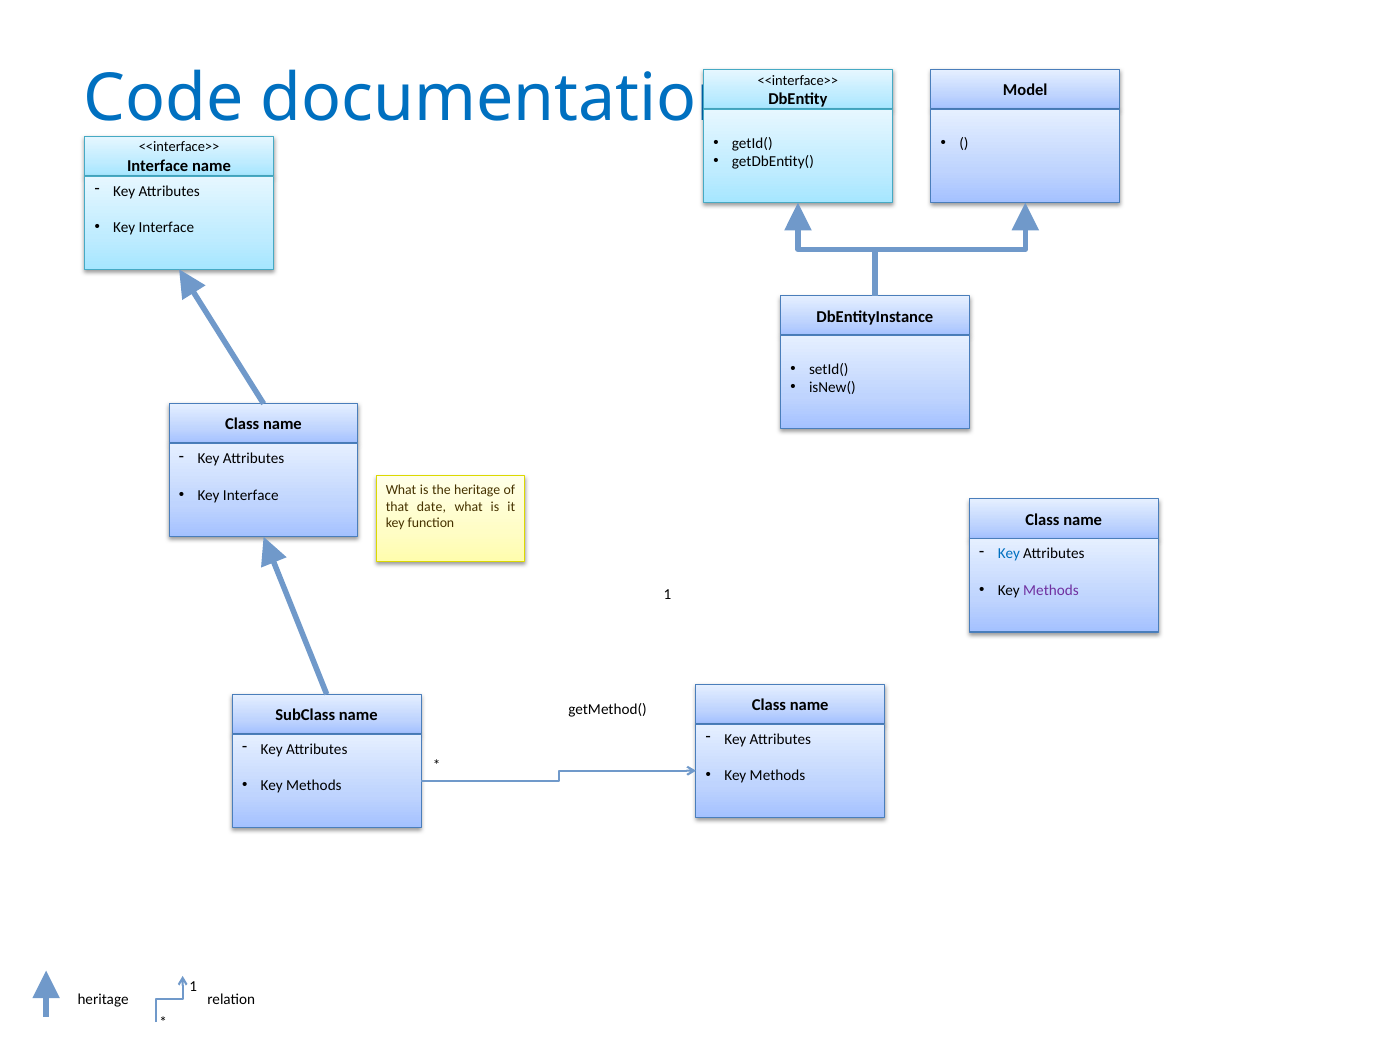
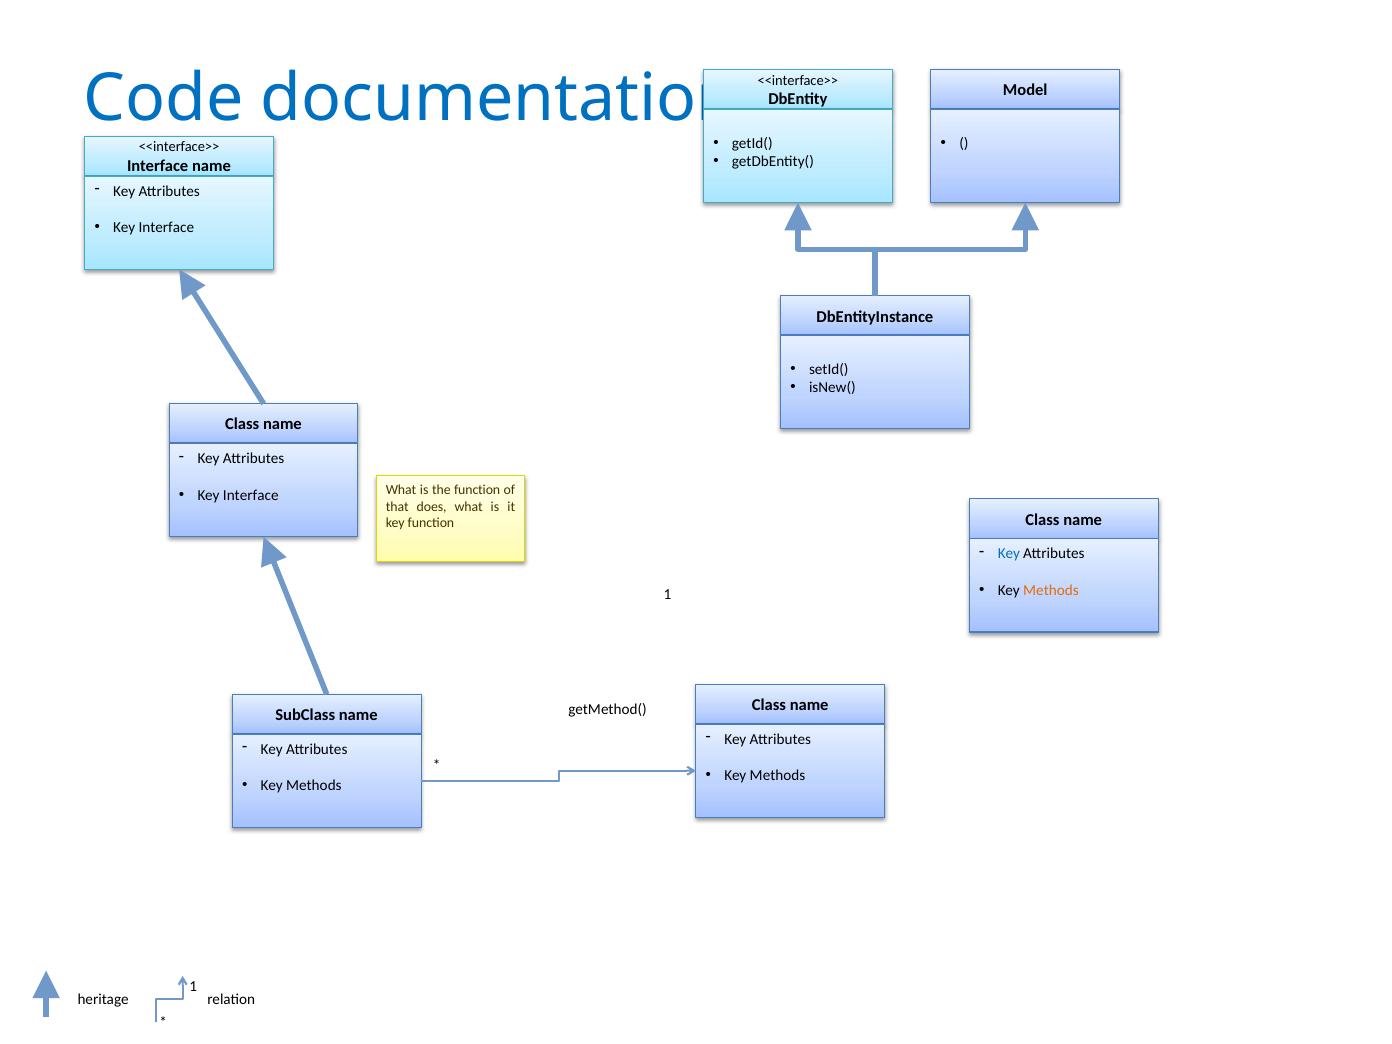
the heritage: heritage -> function (477, 490)
date: date -> does (432, 507)
Methods colour: purple -> orange (1051, 590)
